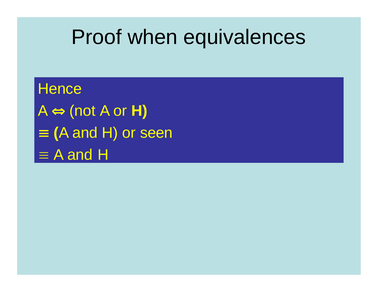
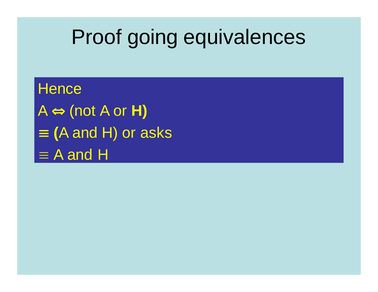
when: when -> going (153, 37)
seen: seen -> asks (156, 133)
